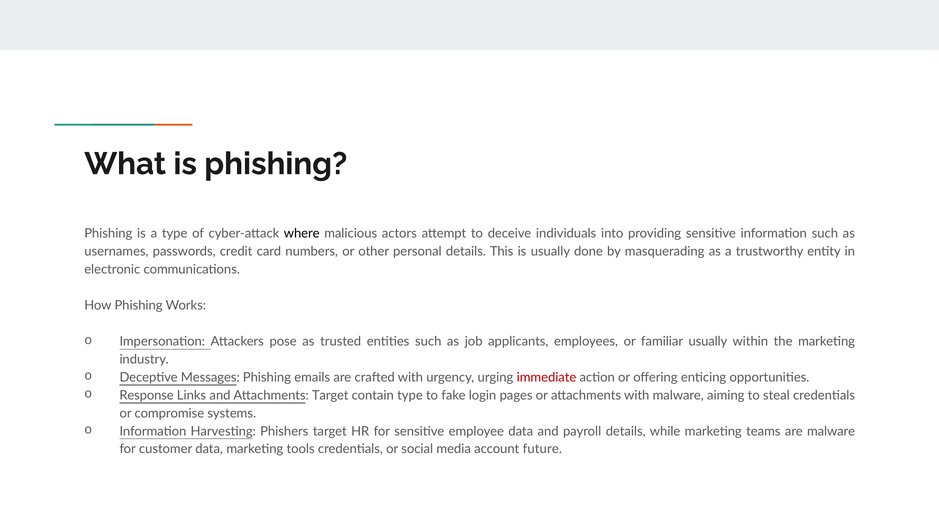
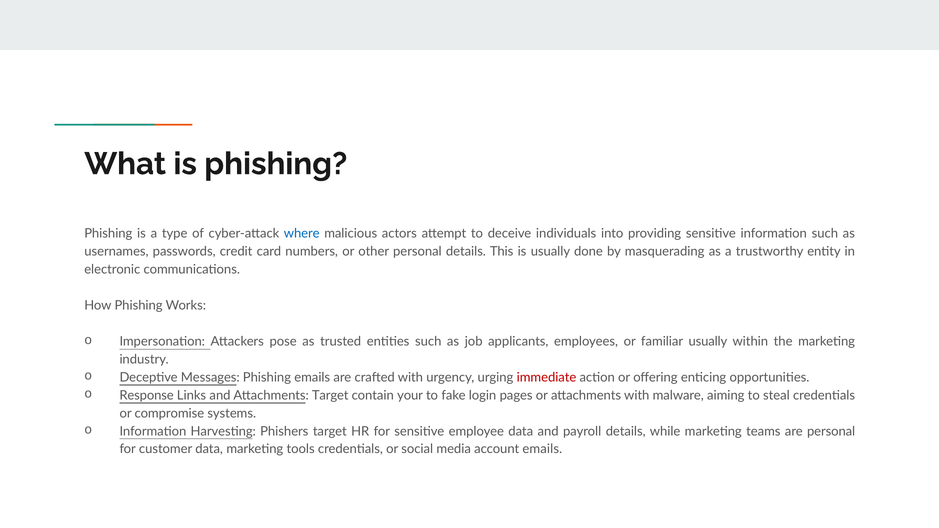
where colour: black -> blue (302, 234)
contain type: type -> your (410, 395)
are malware: malware -> personal (831, 431)
account future: future -> emails (542, 449)
